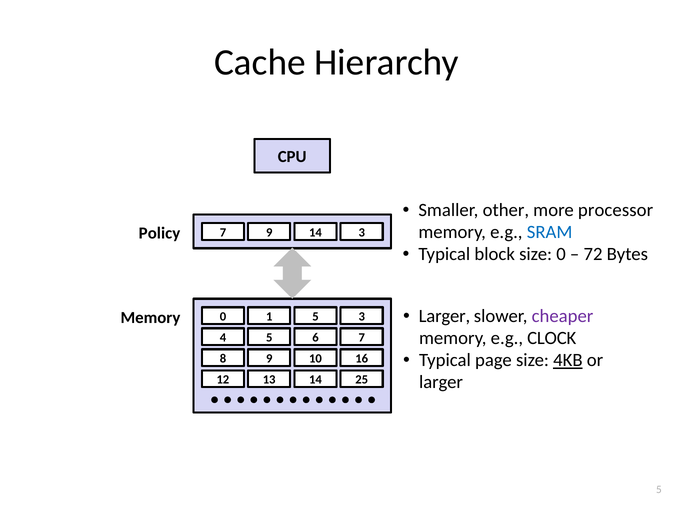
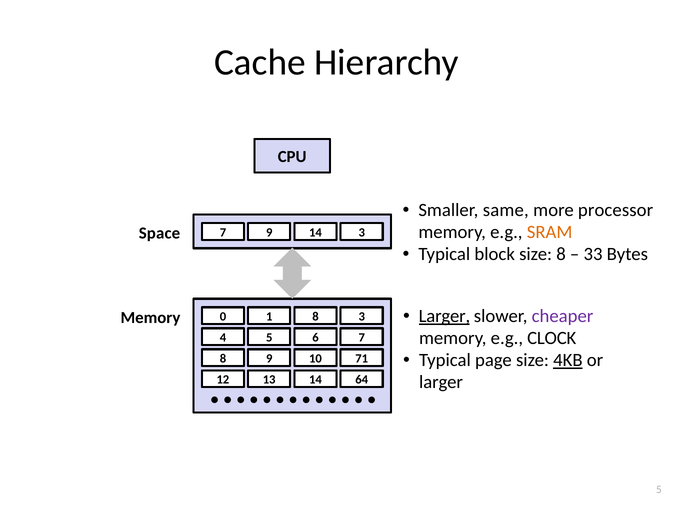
other: other -> same (506, 210)
SRAM colour: blue -> orange (550, 232)
Policy: Policy -> Space (159, 233)
size 0: 0 -> 8 (561, 254)
72: 72 -> 33 (593, 254)
Larger underline: none -> present (444, 316)
1 5: 5 -> 8 (316, 316)
16: 16 -> 71 (362, 358)
25: 25 -> 64 (362, 379)
